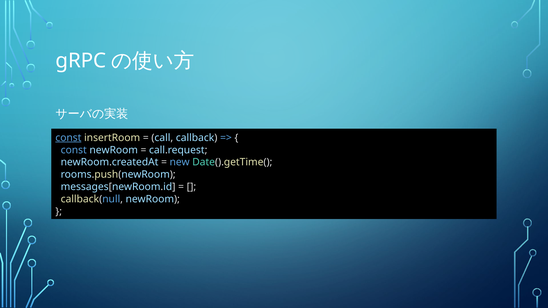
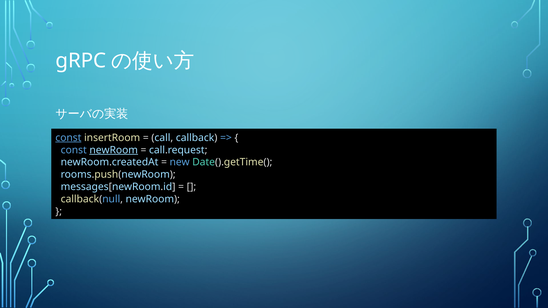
newRoom underline: none -> present (114, 150)
